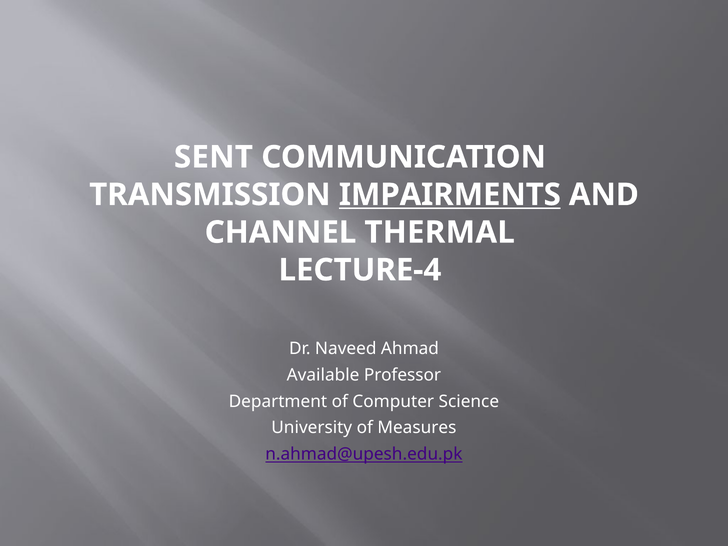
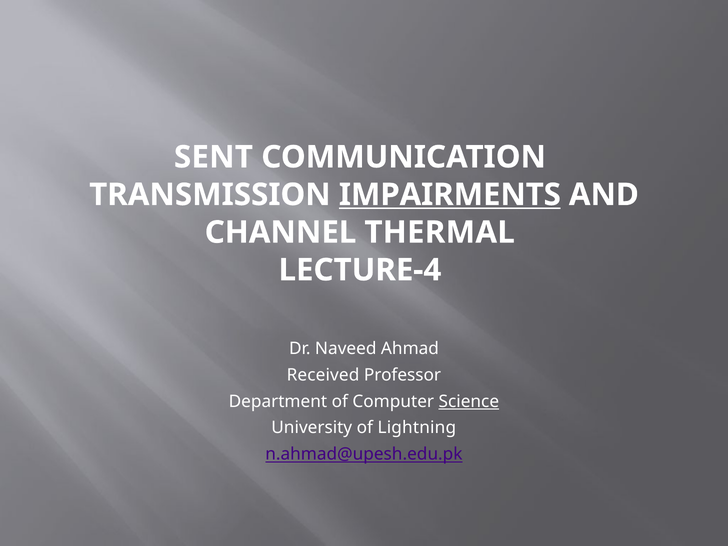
Available: Available -> Received (323, 375)
Science underline: none -> present (469, 401)
Measures: Measures -> Lightning (417, 428)
